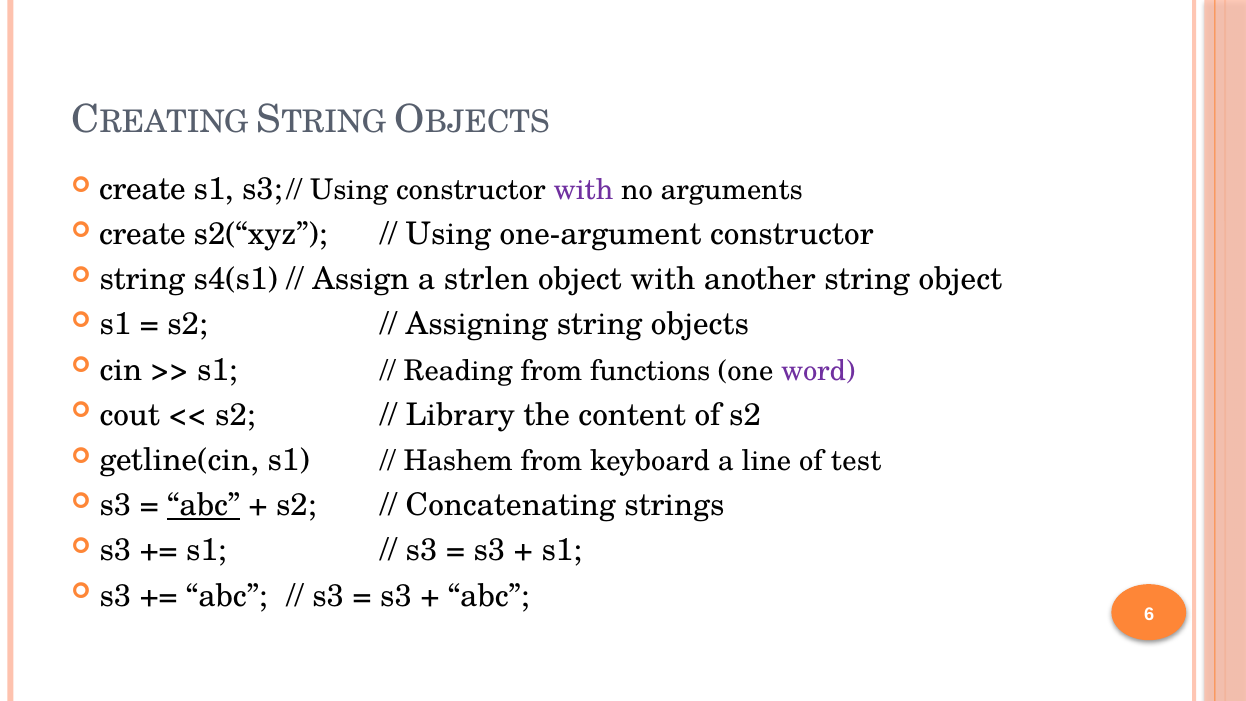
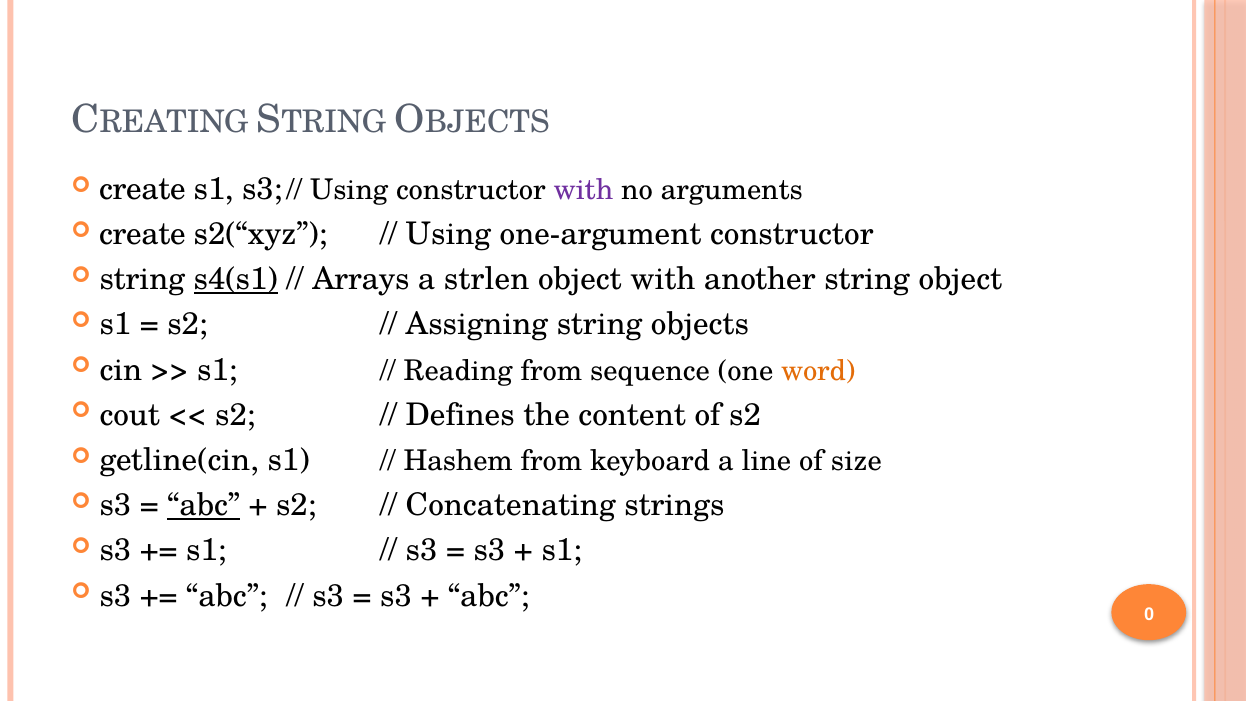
s4(s1 underline: none -> present (236, 279)
Assign: Assign -> Arrays (361, 279)
functions: functions -> sequence (650, 371)
word colour: purple -> orange (818, 371)
Library: Library -> Defines (460, 415)
test: test -> size (856, 461)
6: 6 -> 0 (1149, 614)
